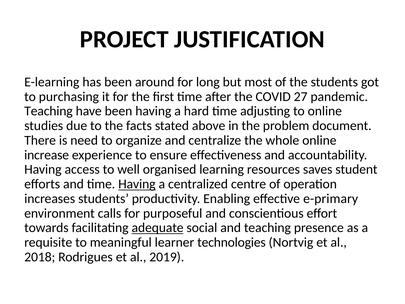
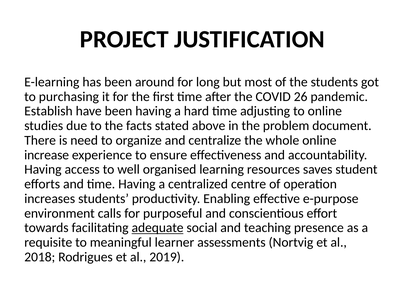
27: 27 -> 26 (301, 97)
Teaching: Teaching -> Establish (48, 111)
Having underline: present -> none (137, 184)
e-primary: e-primary -> e-purpose (331, 199)
technologies: technologies -> assessments (231, 242)
